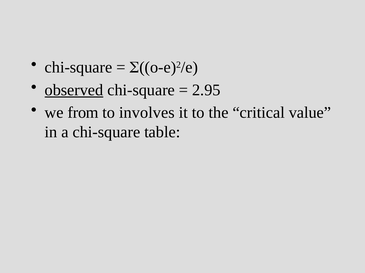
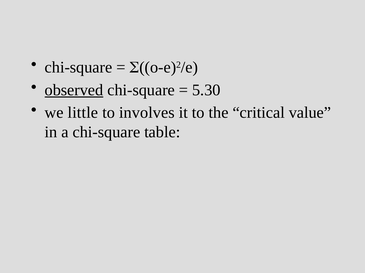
2.95: 2.95 -> 5.30 (206, 90)
from: from -> little (83, 113)
